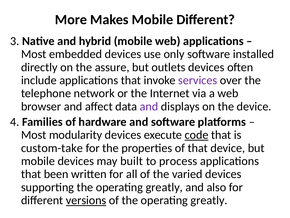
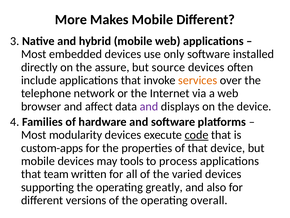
outlets: outlets -> source (168, 67)
services colour: purple -> orange (198, 80)
custom-take: custom-take -> custom-apps (52, 148)
built: built -> tools (132, 161)
been: been -> team (56, 174)
versions underline: present -> none (86, 200)
of the operating greatly: greatly -> overall (209, 200)
